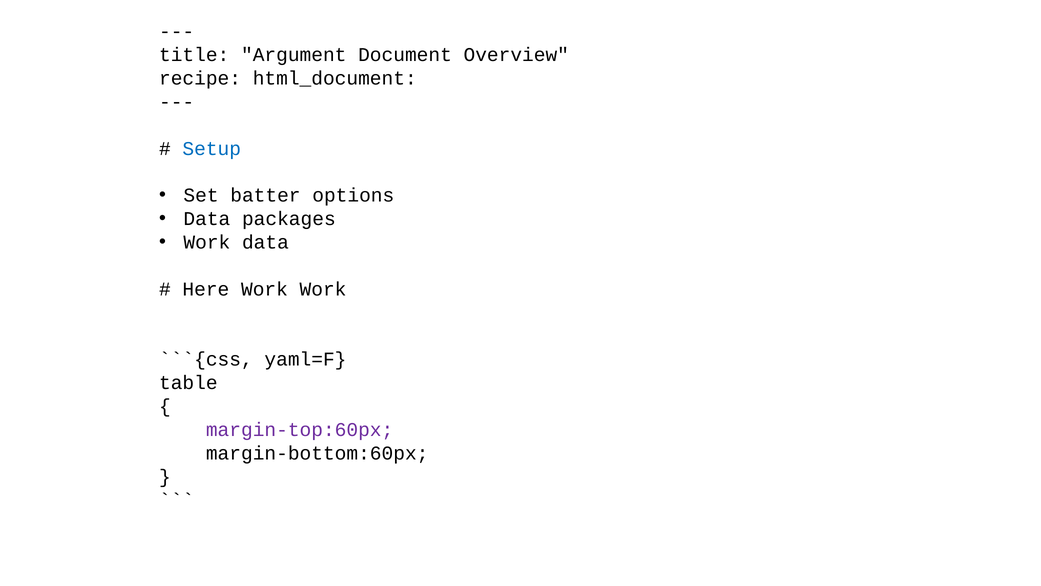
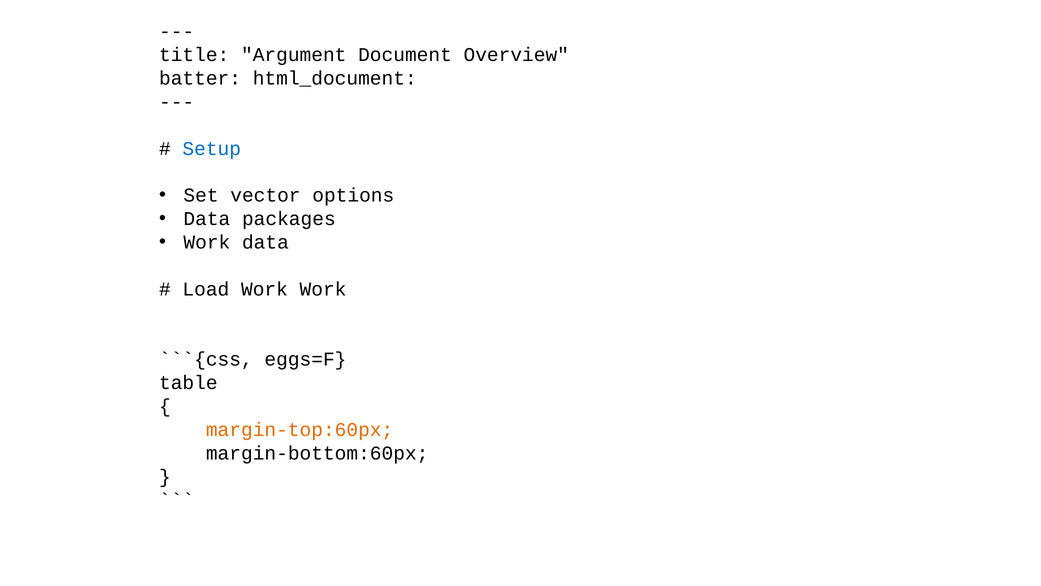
recipe: recipe -> batter (200, 78)
batter: batter -> vector (265, 195)
Here: Here -> Load (206, 289)
yaml=F: yaml=F -> eggs=F (305, 359)
margin-top:60px colour: purple -> orange (300, 430)
